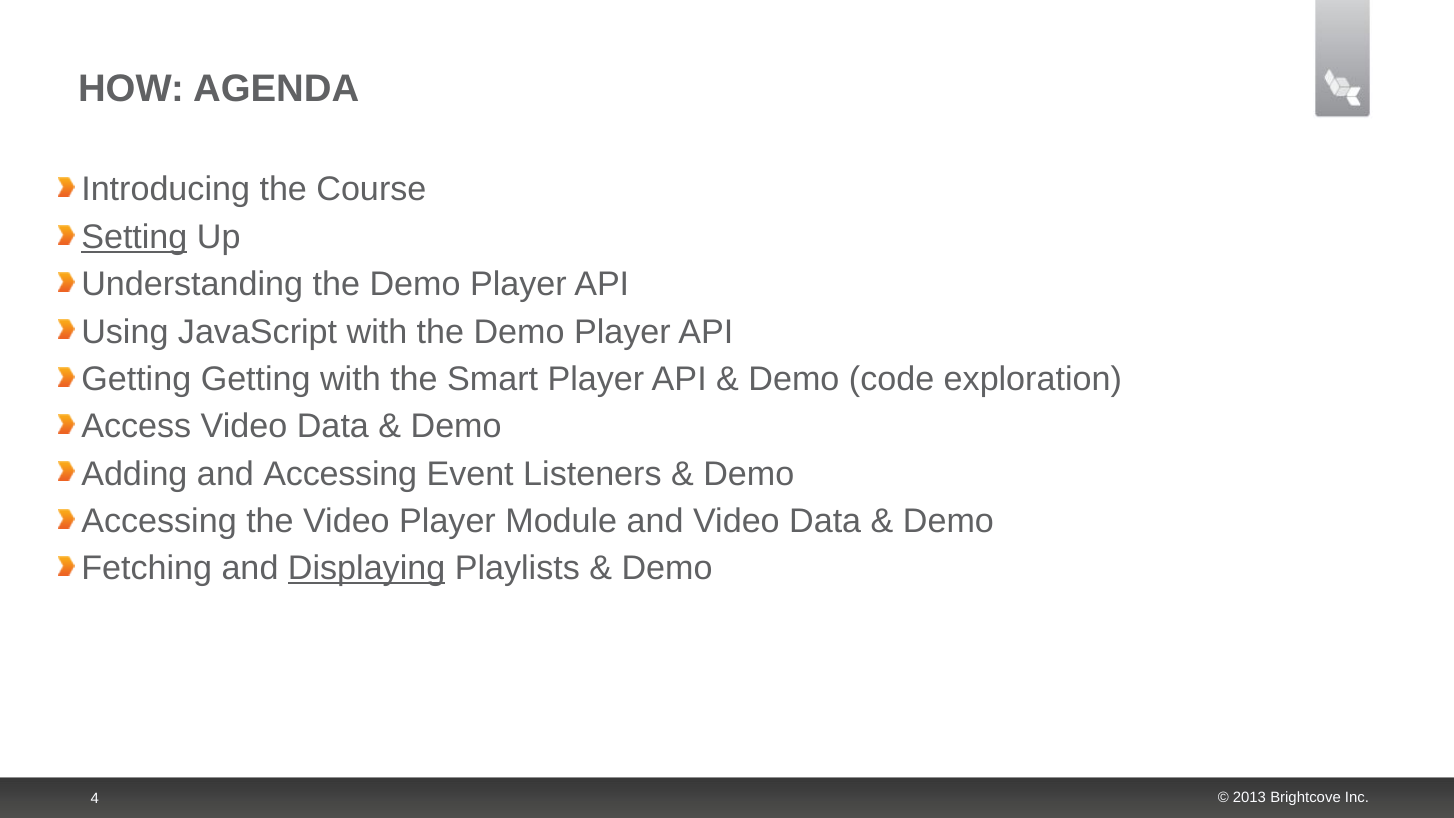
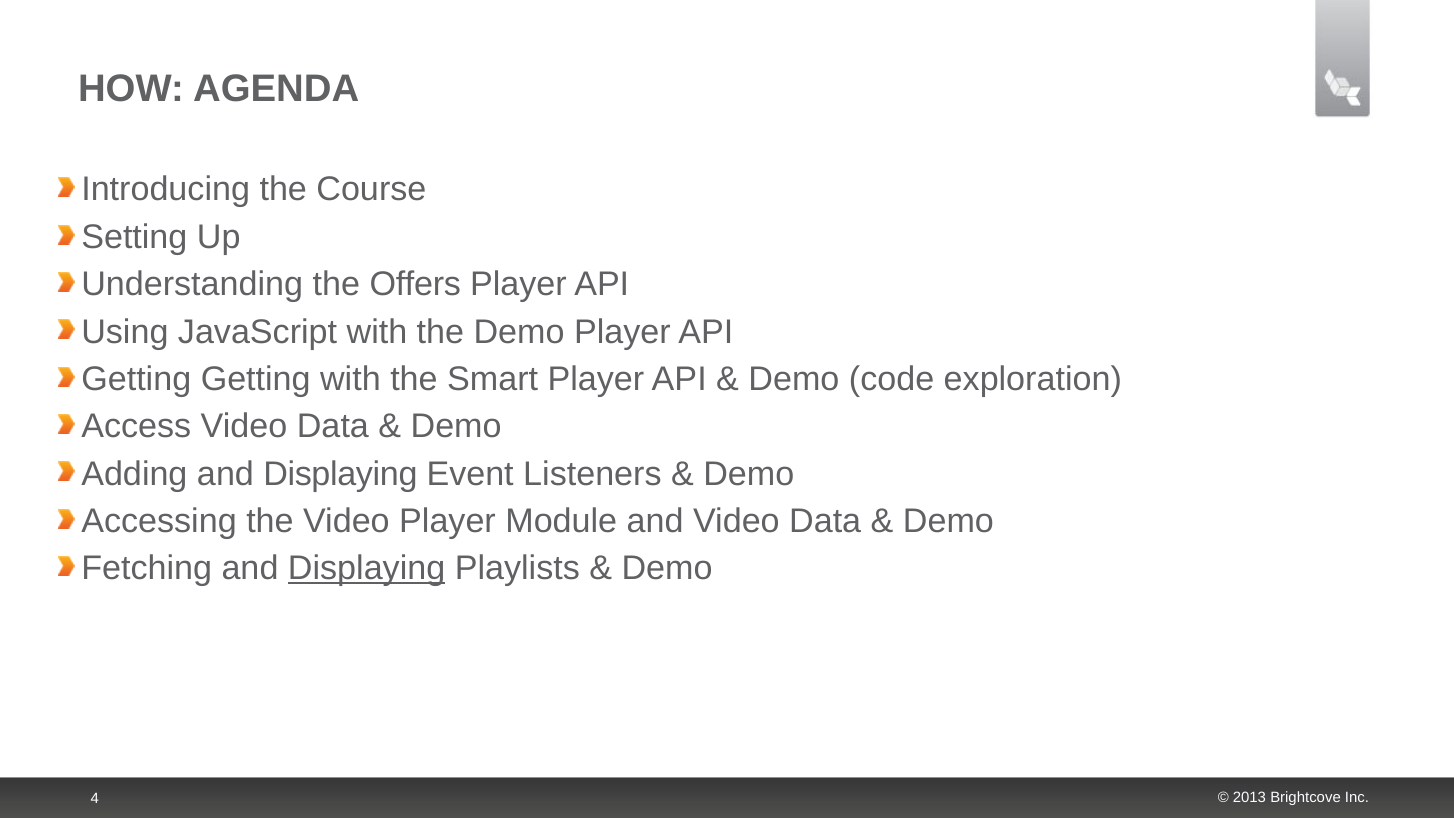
Setting underline: present -> none (134, 237)
Understanding the Demo: Demo -> Offers (415, 284)
Adding and Accessing: Accessing -> Displaying (340, 474)
